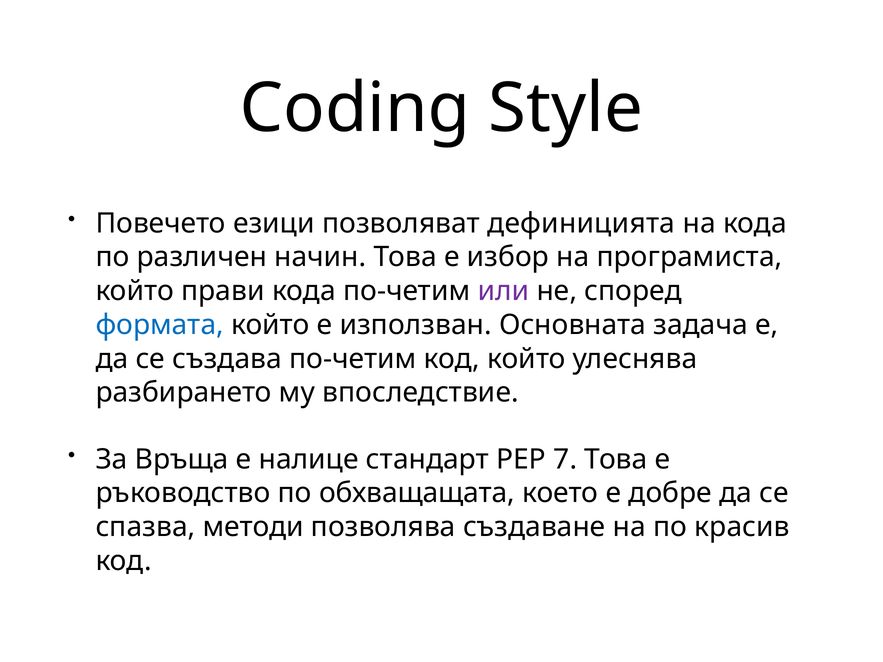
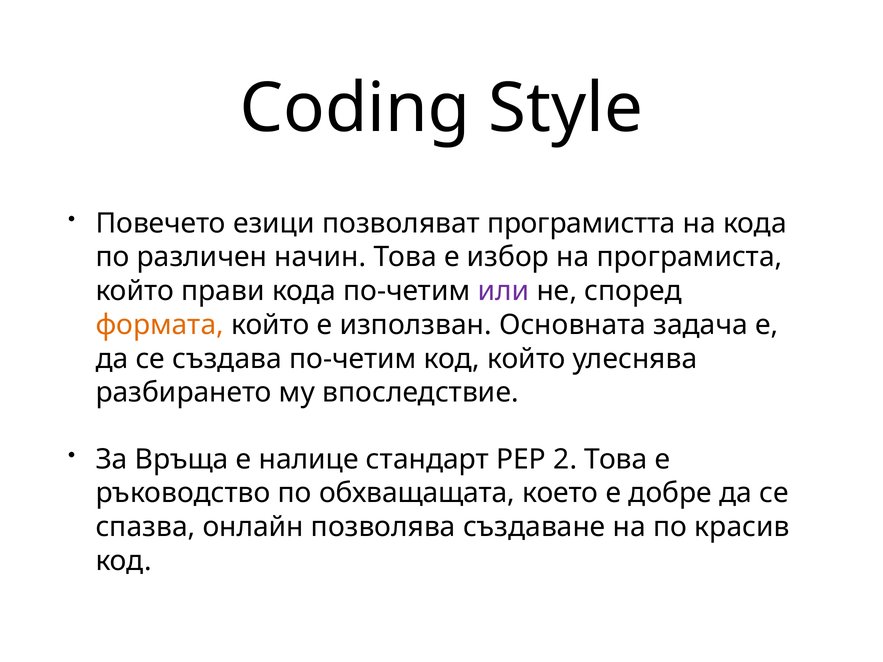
дефиницията: дефиницията -> програмистта (581, 223)
формата colour: blue -> orange (160, 325)
7: 7 -> 2 (565, 459)
методи: методи -> онлайн (253, 527)
